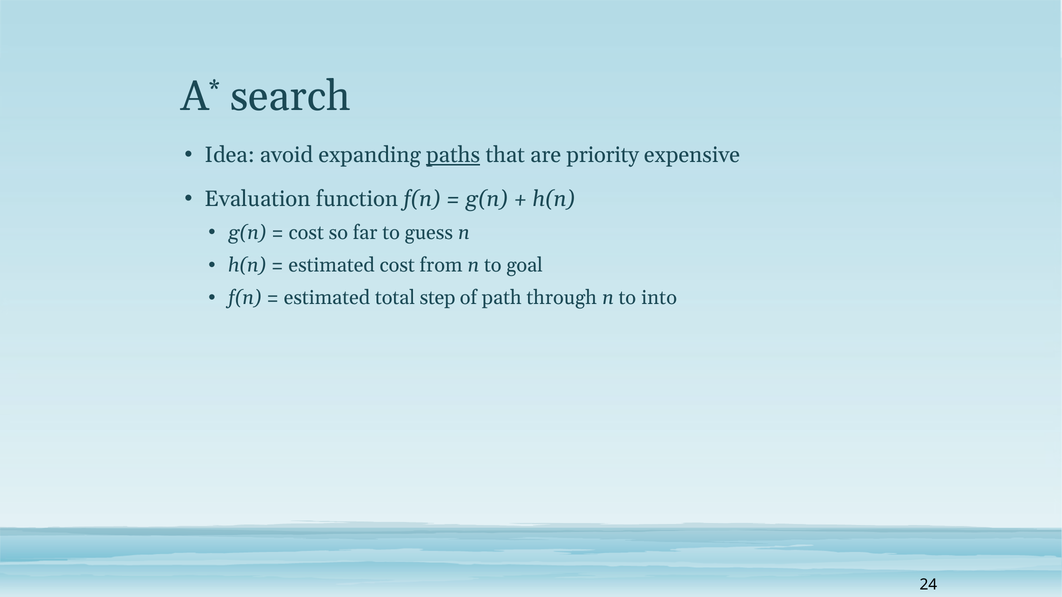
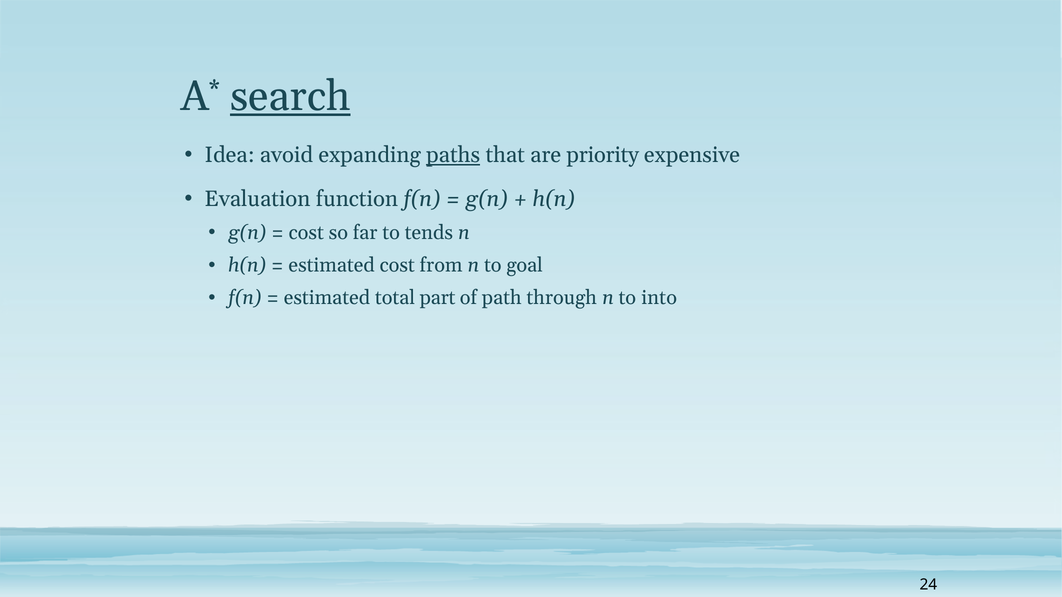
search underline: none -> present (290, 97)
guess: guess -> tends (429, 233)
step: step -> part (438, 298)
